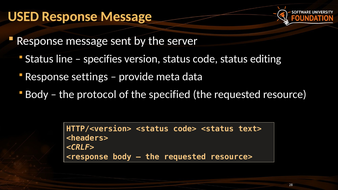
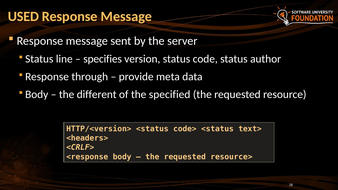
editing: editing -> author (266, 59)
settings: settings -> through (90, 77)
protocol: protocol -> different (97, 95)
